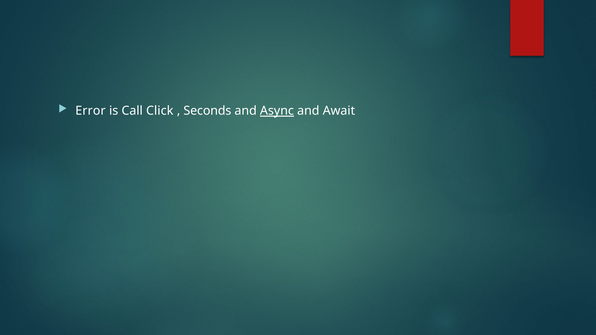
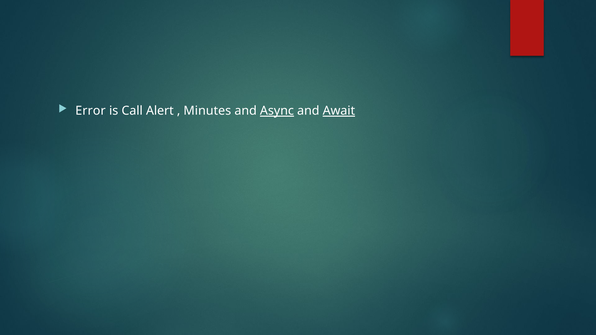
Click: Click -> Alert (160, 111)
Seconds: Seconds -> Minutes (207, 111)
Await underline: none -> present (339, 111)
